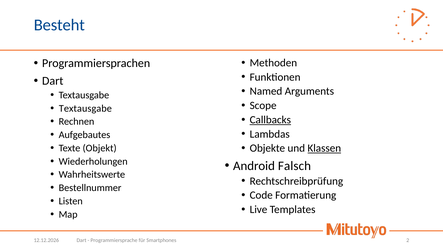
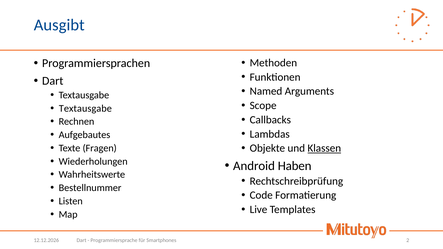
Besteht: Besteht -> Ausgibt (59, 25)
Callbacks underline: present -> none (270, 120)
Objekt: Objekt -> Fragen (100, 148)
Falsch: Falsch -> Haben (295, 166)
